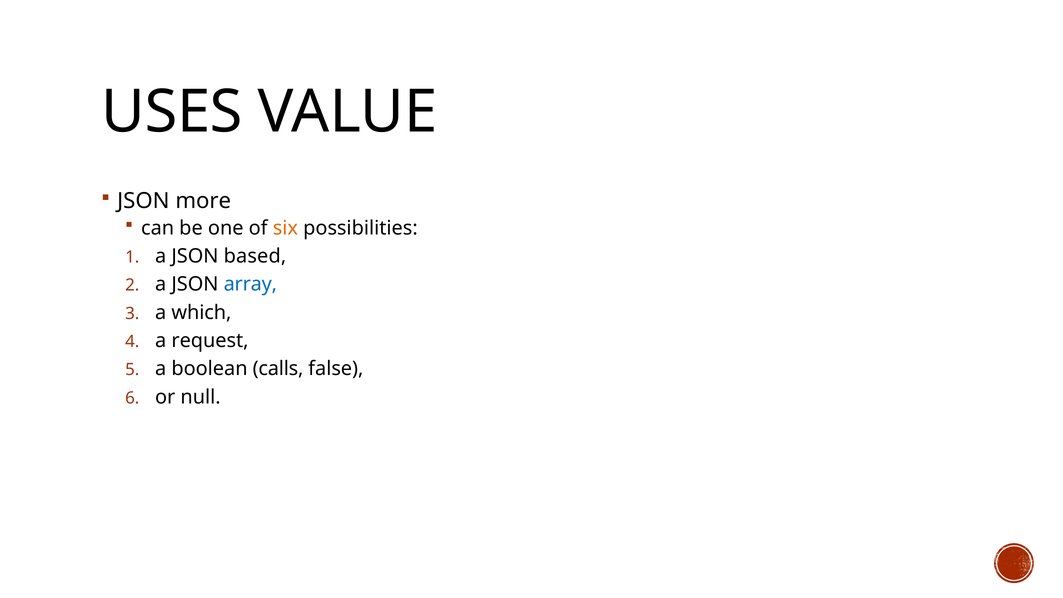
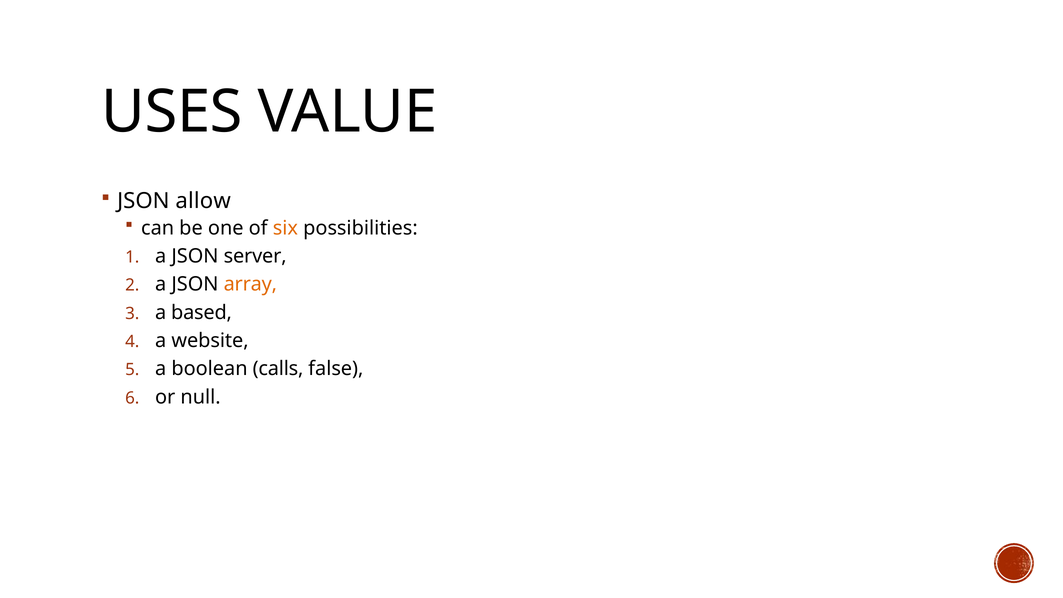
more: more -> allow (203, 201)
based: based -> server (255, 256)
array colour: blue -> orange (250, 284)
which: which -> based (201, 313)
request: request -> website (210, 341)
